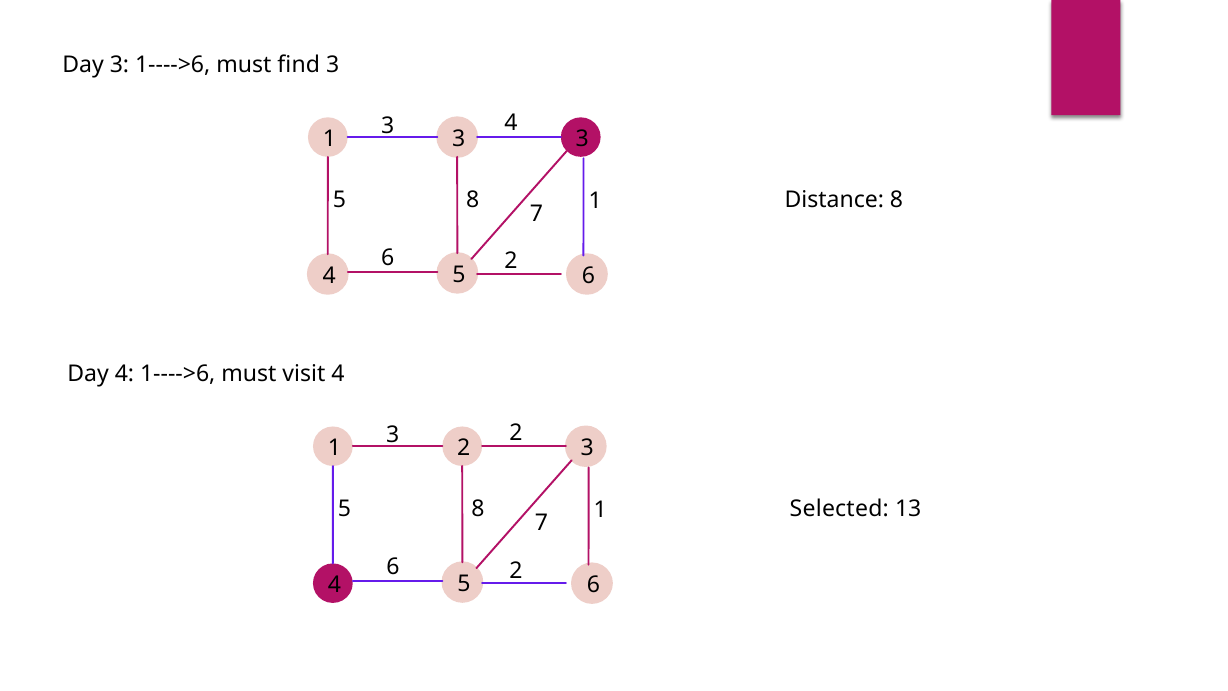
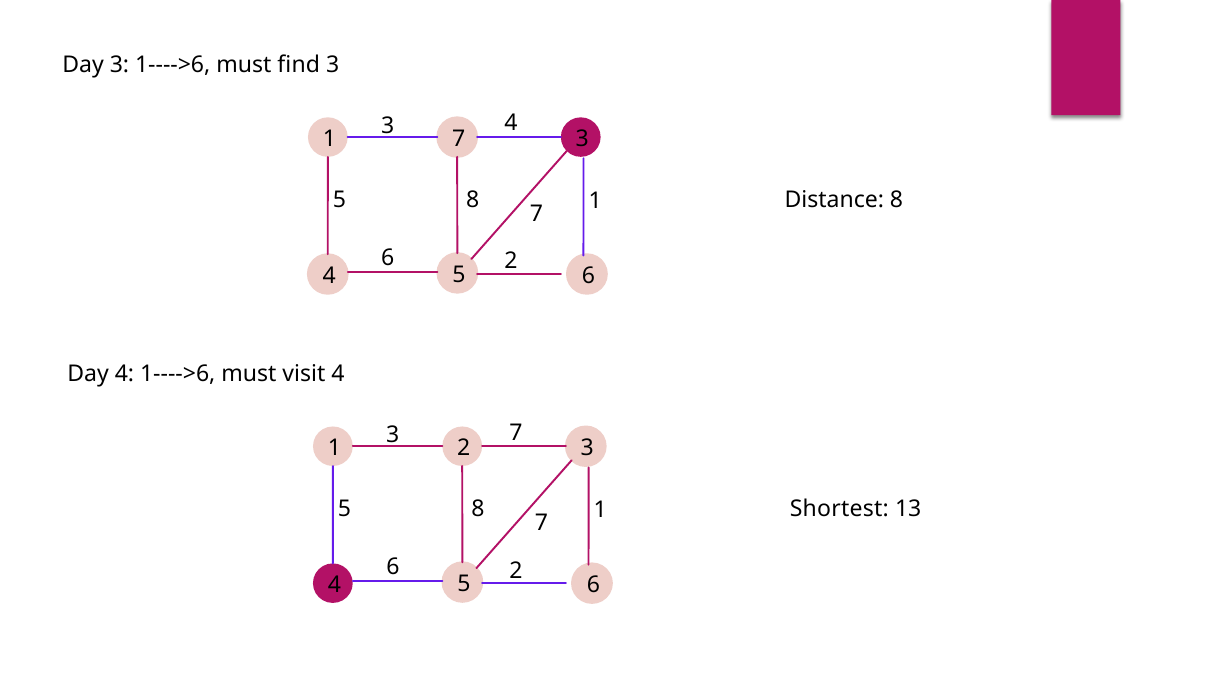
1 3: 3 -> 7 (459, 139)
3 2: 2 -> 7 (516, 432)
Selected: Selected -> Shortest (839, 508)
